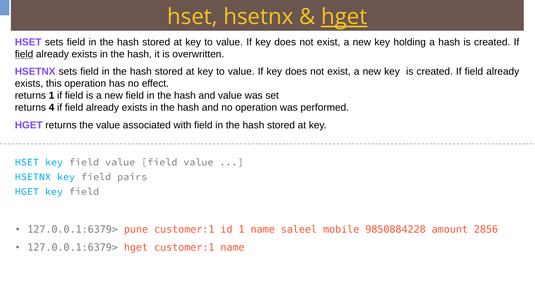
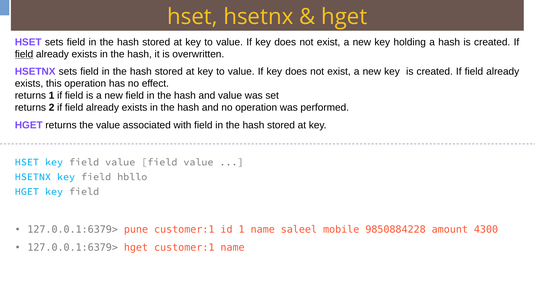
hget underline: present -> none (344, 17)
4: 4 -> 2 (52, 108)
pairs: pairs -> hbllo (132, 177)
2856: 2856 -> 4300 (486, 230)
